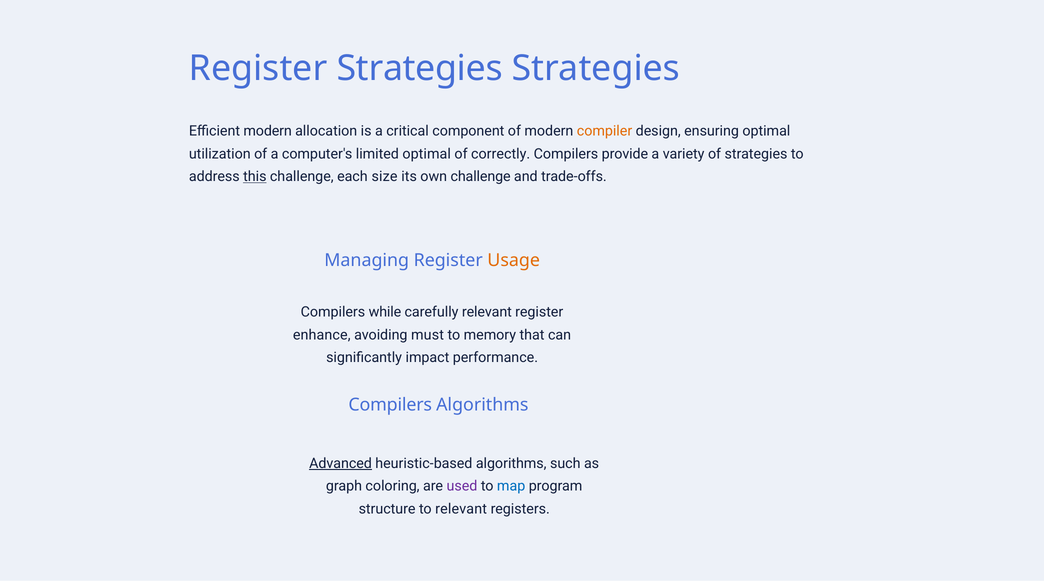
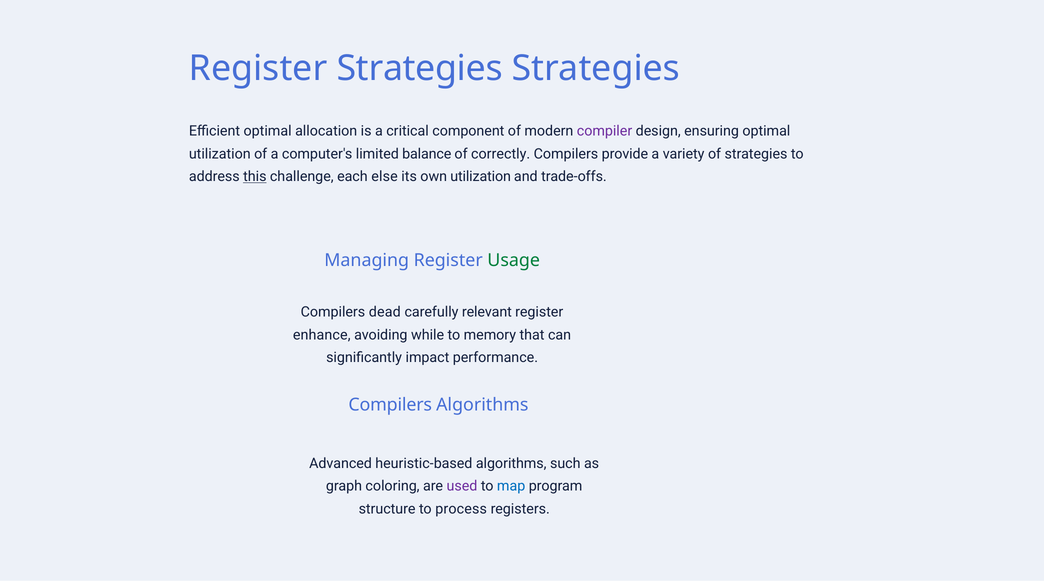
Efficient modern: modern -> optimal (268, 131)
compiler colour: orange -> purple (605, 131)
limited optimal: optimal -> balance (427, 154)
size: size -> else (385, 177)
own challenge: challenge -> utilization (481, 177)
Usage colour: orange -> green (514, 261)
while: while -> dead (385, 312)
must: must -> while (428, 335)
Advanced underline: present -> none (341, 464)
to relevant: relevant -> process (461, 509)
